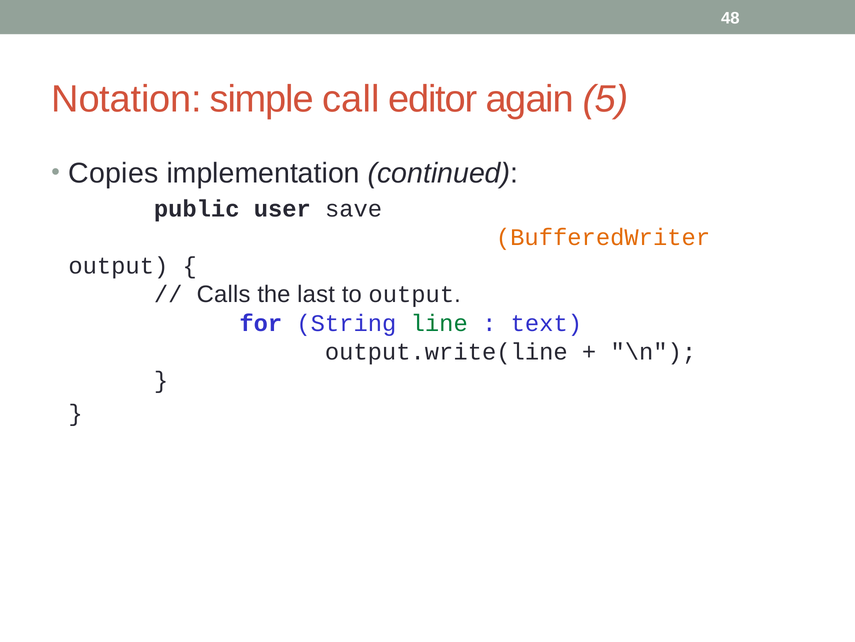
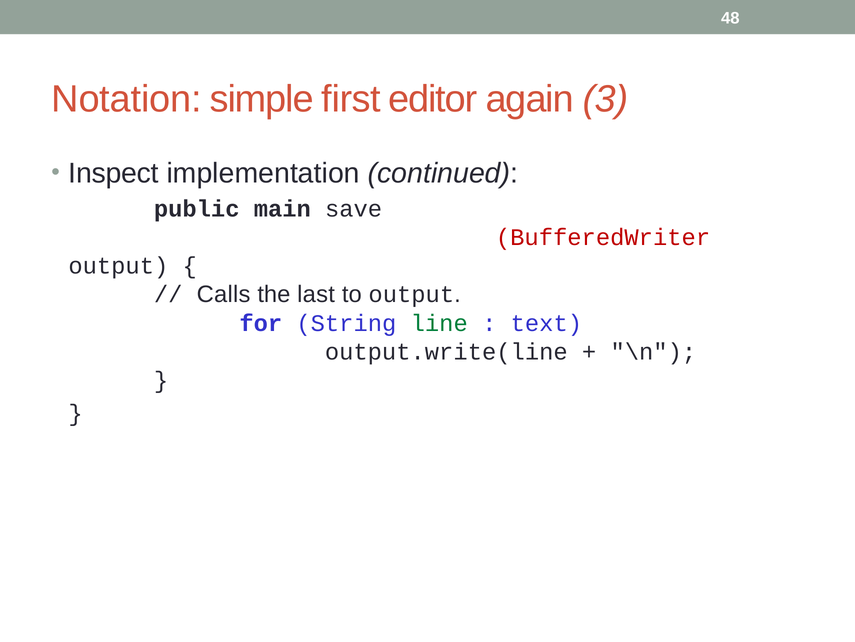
call: call -> first (351, 99)
5: 5 -> 3 (605, 99)
Copies: Copies -> Inspect (114, 173)
user: user -> main (282, 209)
BufferedWriter colour: orange -> red (603, 237)
